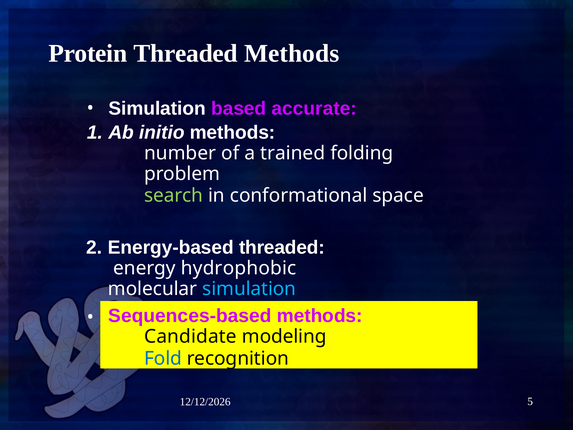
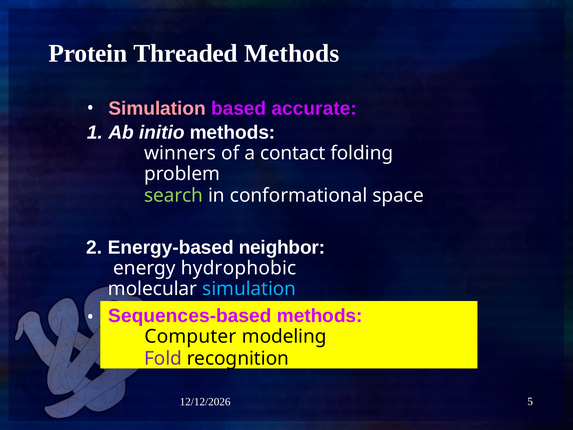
Simulation colour: white -> pink (157, 108)
number: number -> winners (180, 153)
trained: trained -> contact (293, 153)
Energy-based threaded: threaded -> neighbor (282, 247)
Candidate: Candidate -> Computer (190, 336)
Fold colour: blue -> purple (163, 358)
